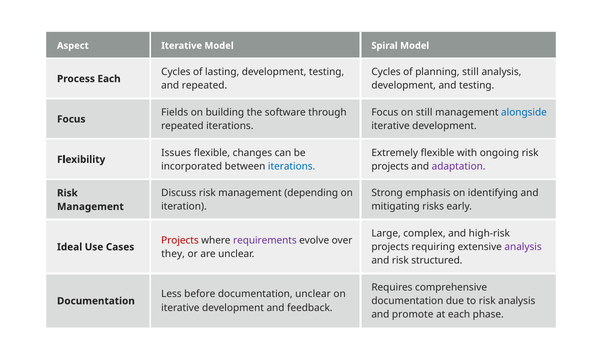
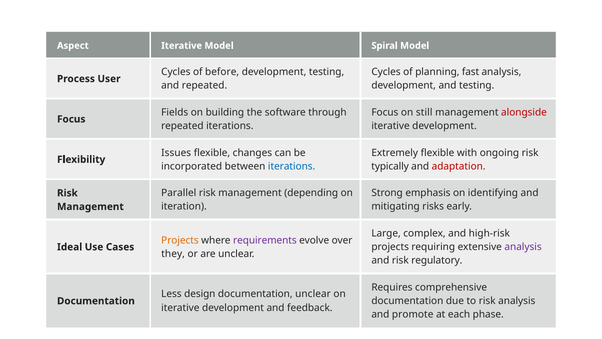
lasting: lasting -> before (222, 72)
planning still: still -> fast (471, 72)
Process Each: Each -> User (109, 79)
alongside colour: blue -> red (524, 112)
projects: projects -> typically (390, 166)
adaptation colour: purple -> red (459, 166)
Discuss: Discuss -> Parallel (179, 193)
Projects colour: red -> orange (180, 240)
structured: structured -> regulatory (437, 260)
before: before -> design (200, 294)
